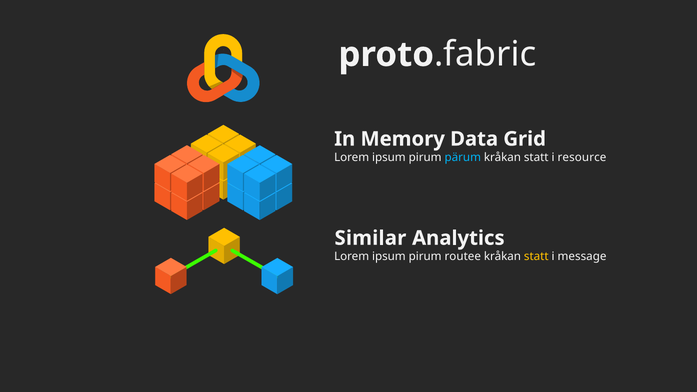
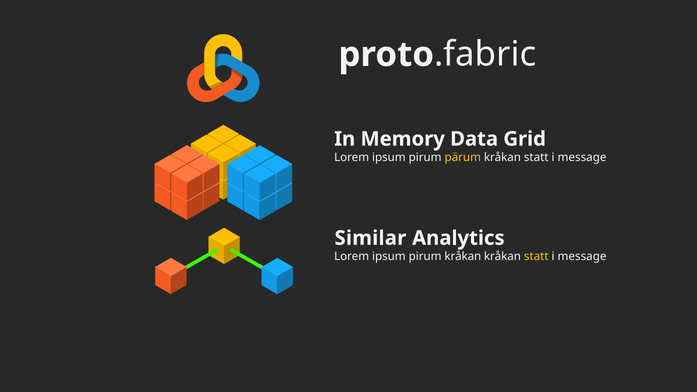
pärum colour: light blue -> yellow (463, 158)
resource: resource -> message (582, 158)
pirum routee: routee -> kråkan (463, 257)
